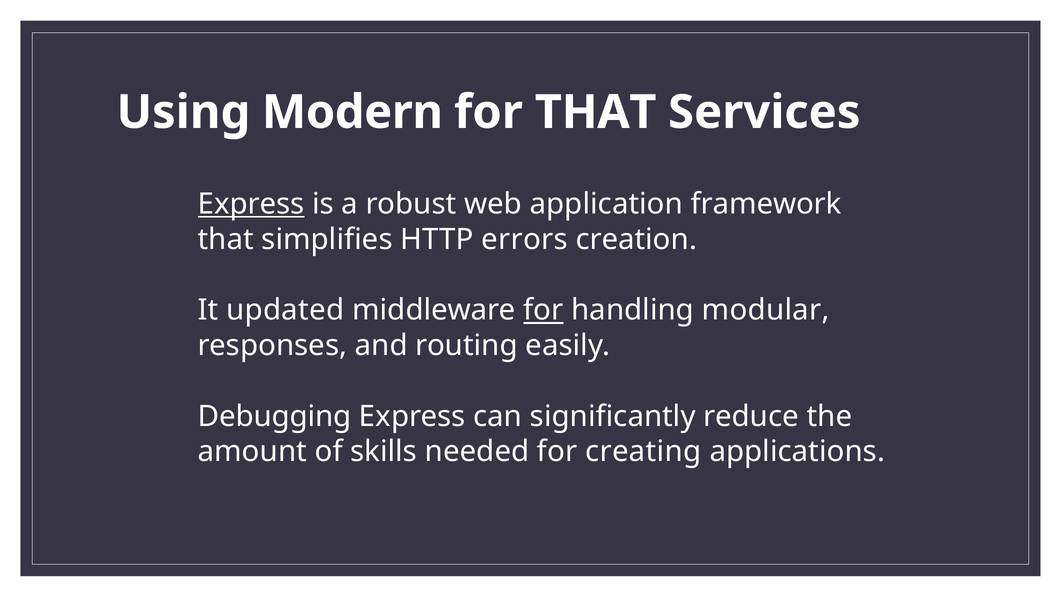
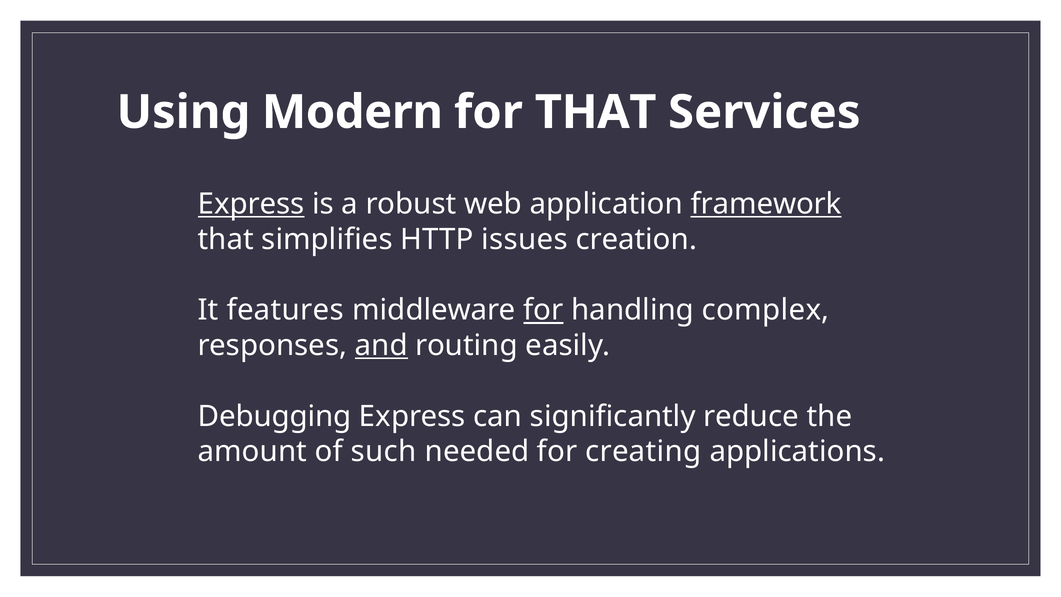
framework underline: none -> present (766, 204)
errors: errors -> issues (525, 239)
updated: updated -> features (285, 310)
modular: modular -> complex (766, 310)
and underline: none -> present (381, 345)
skills: skills -> such (383, 452)
